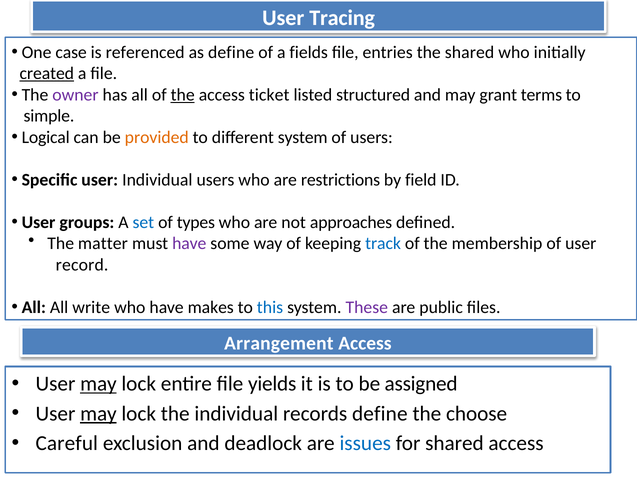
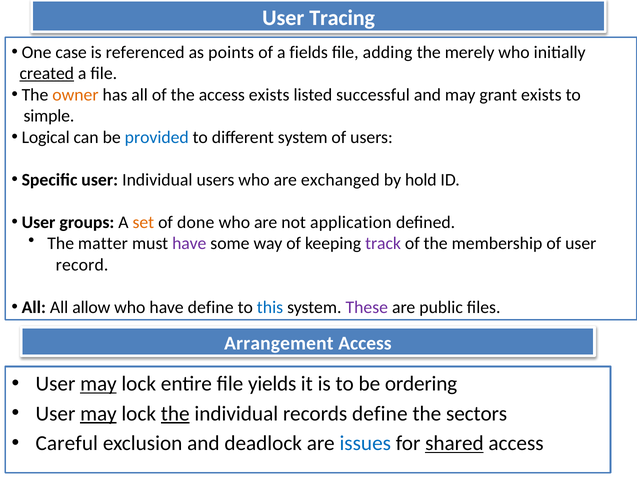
as define: define -> points (231, 52)
entries: entries -> adding (388, 52)
the shared: shared -> merely (470, 52)
owner colour: purple -> orange (75, 95)
the underline: present -> none (183, 95)
access ticket: ticket -> exists (269, 95)
structured: structured -> successful (373, 95)
grant terms: terms -> exists (541, 95)
provided colour: orange -> blue (157, 137)
restrictions: restrictions -> exchanged (340, 180)
field: field -> hold (421, 180)
set colour: blue -> orange (143, 222)
types: types -> done (196, 222)
approaches: approaches -> application (351, 222)
track colour: blue -> purple (383, 243)
write: write -> allow (91, 307)
have makes: makes -> define (211, 307)
assigned: assigned -> ordering (421, 384)
the underline: none -> present (175, 413)
choose: choose -> sectors (477, 413)
shared underline: none -> present (454, 443)
